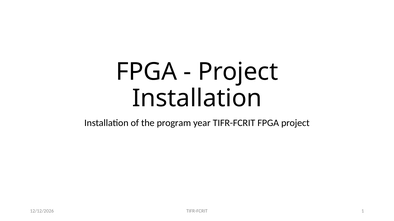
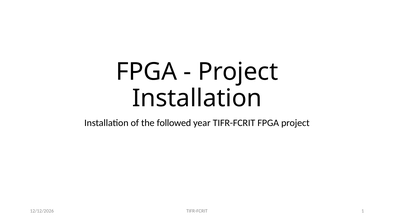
program: program -> followed (174, 123)
